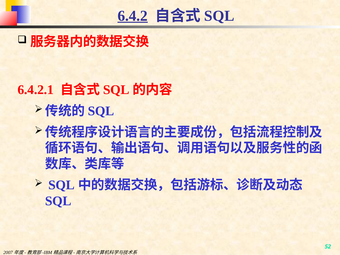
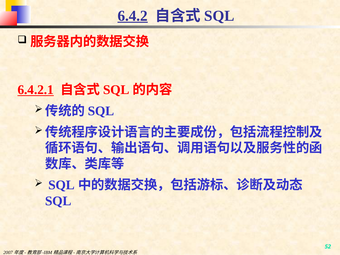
6.4.2.1 underline: none -> present (36, 90)
